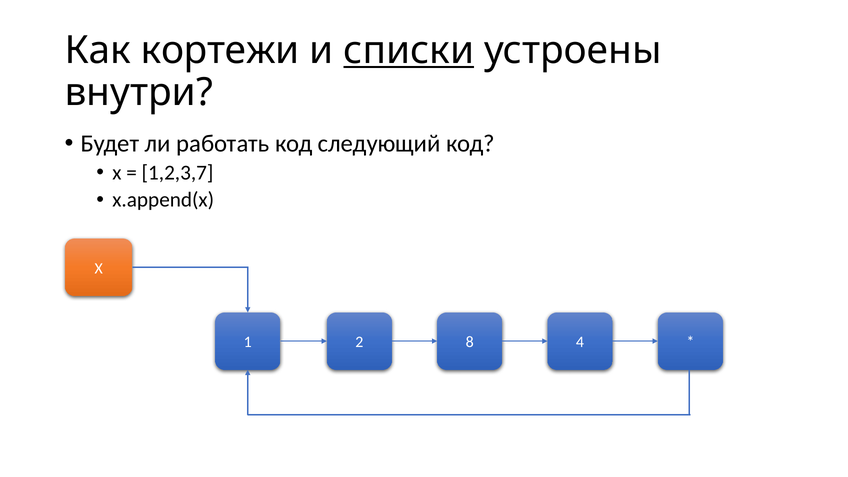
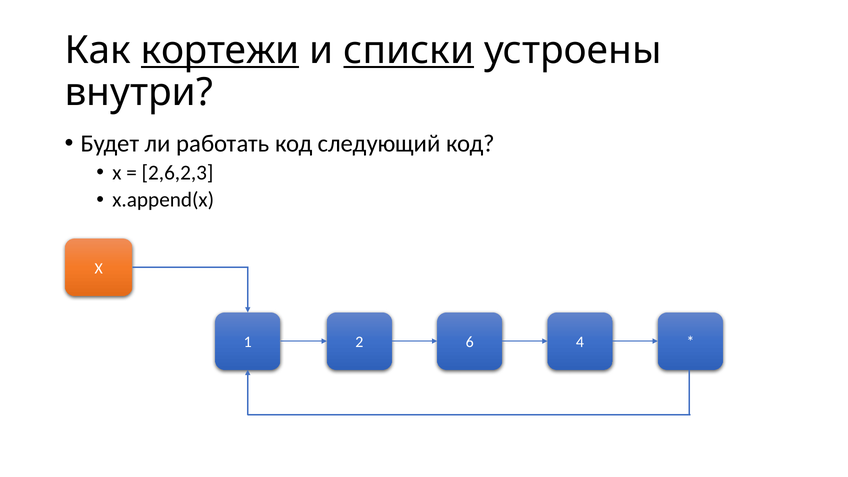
кортежи underline: none -> present (220, 50)
1,2,3,7: 1,2,3,7 -> 2,6,2,3 (178, 173)
8: 8 -> 6 (470, 342)
